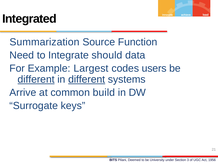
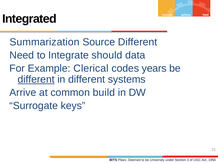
Source Function: Function -> Different (138, 42)
Largest: Largest -> Clerical (91, 69)
users: users -> years (154, 69)
different underline: present -> none (87, 80)
